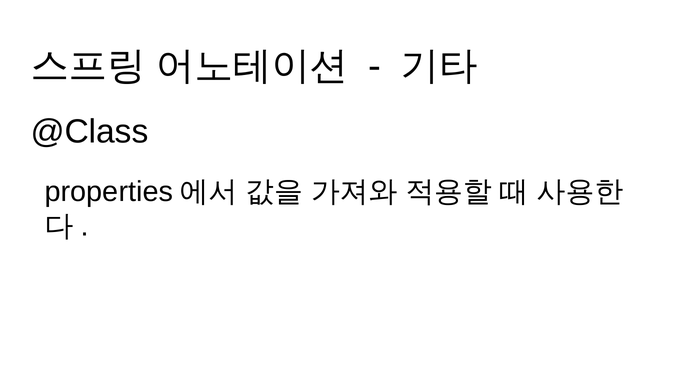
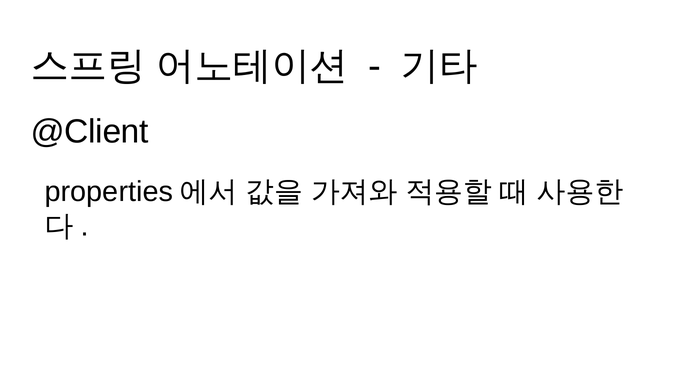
@Class: @Class -> @Client (90, 132)
